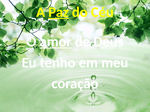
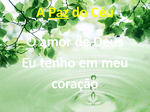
amor underline: present -> none (56, 42)
